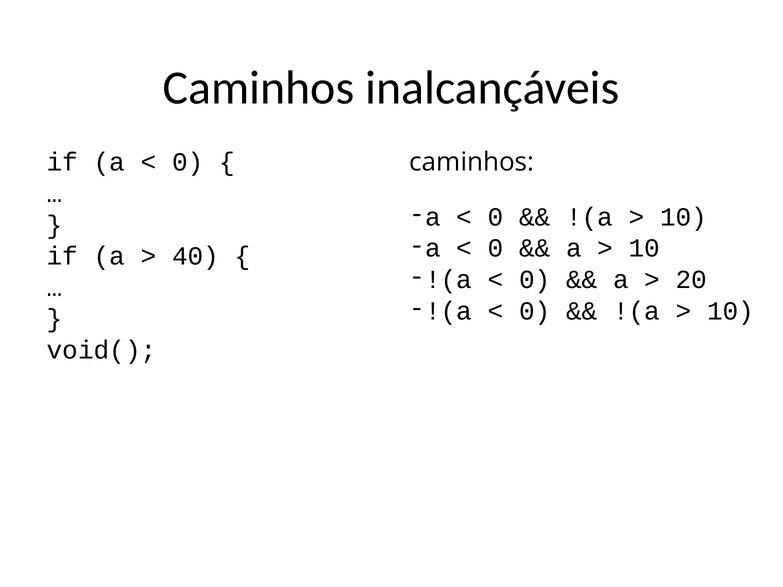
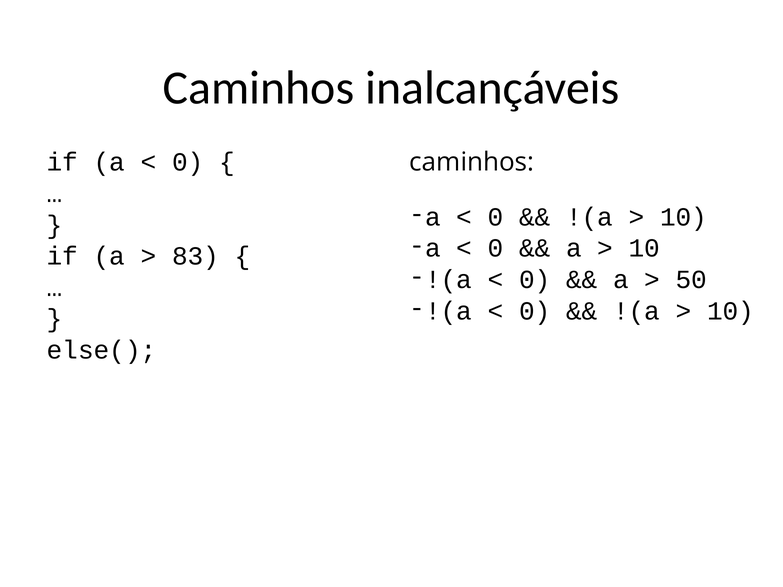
40: 40 -> 83 (196, 256)
20: 20 -> 50 (691, 280)
void(: void( -> else( (102, 350)
